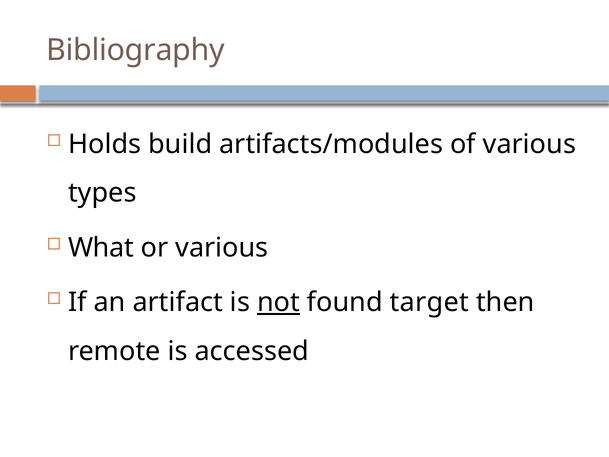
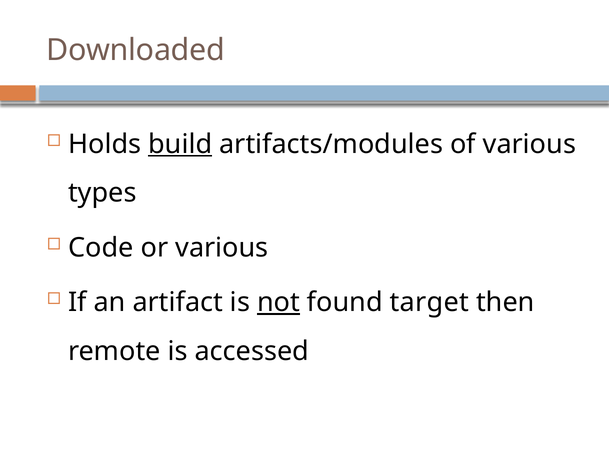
Bibliography: Bibliography -> Downloaded (136, 50)
build underline: none -> present (180, 144)
What: What -> Code (101, 247)
